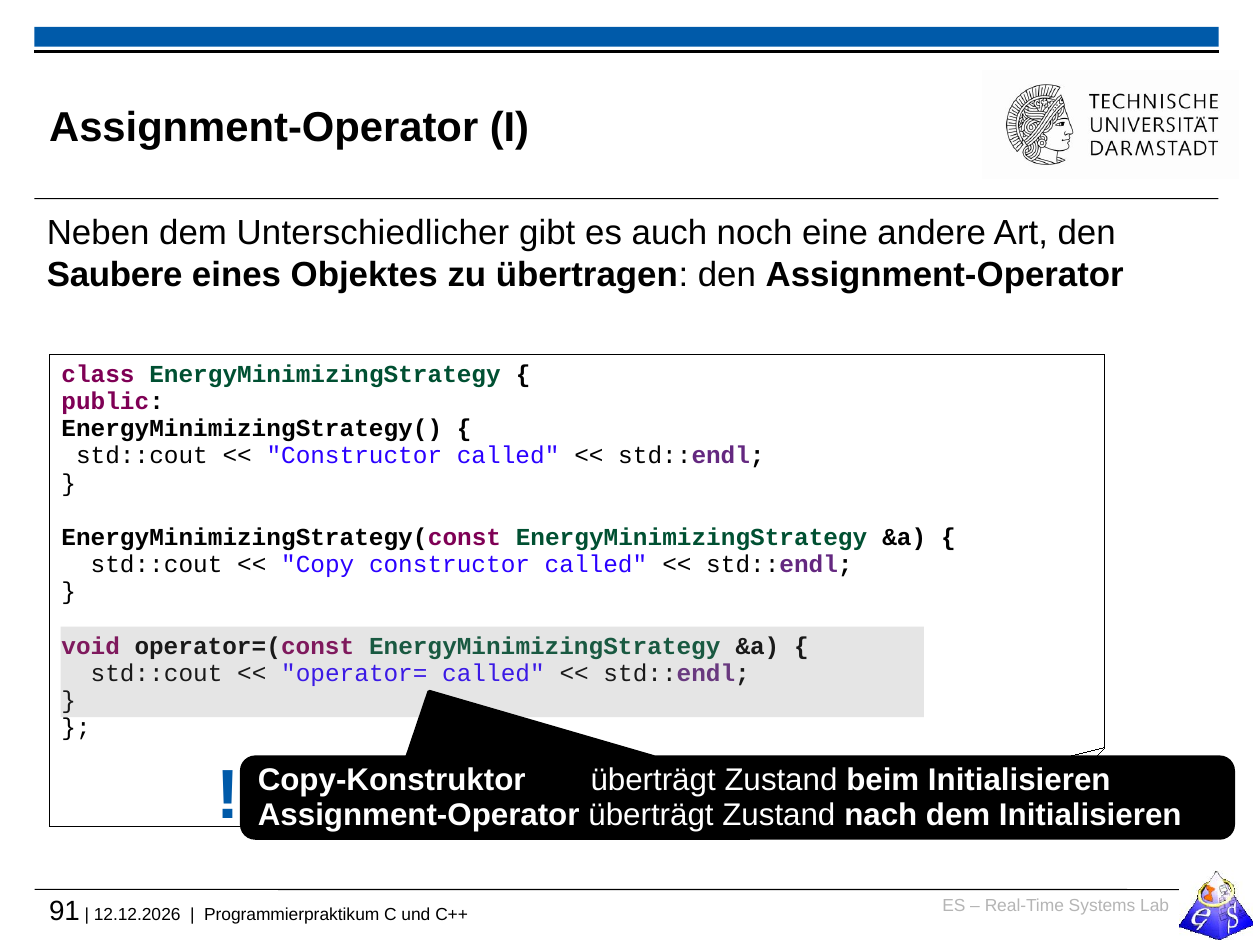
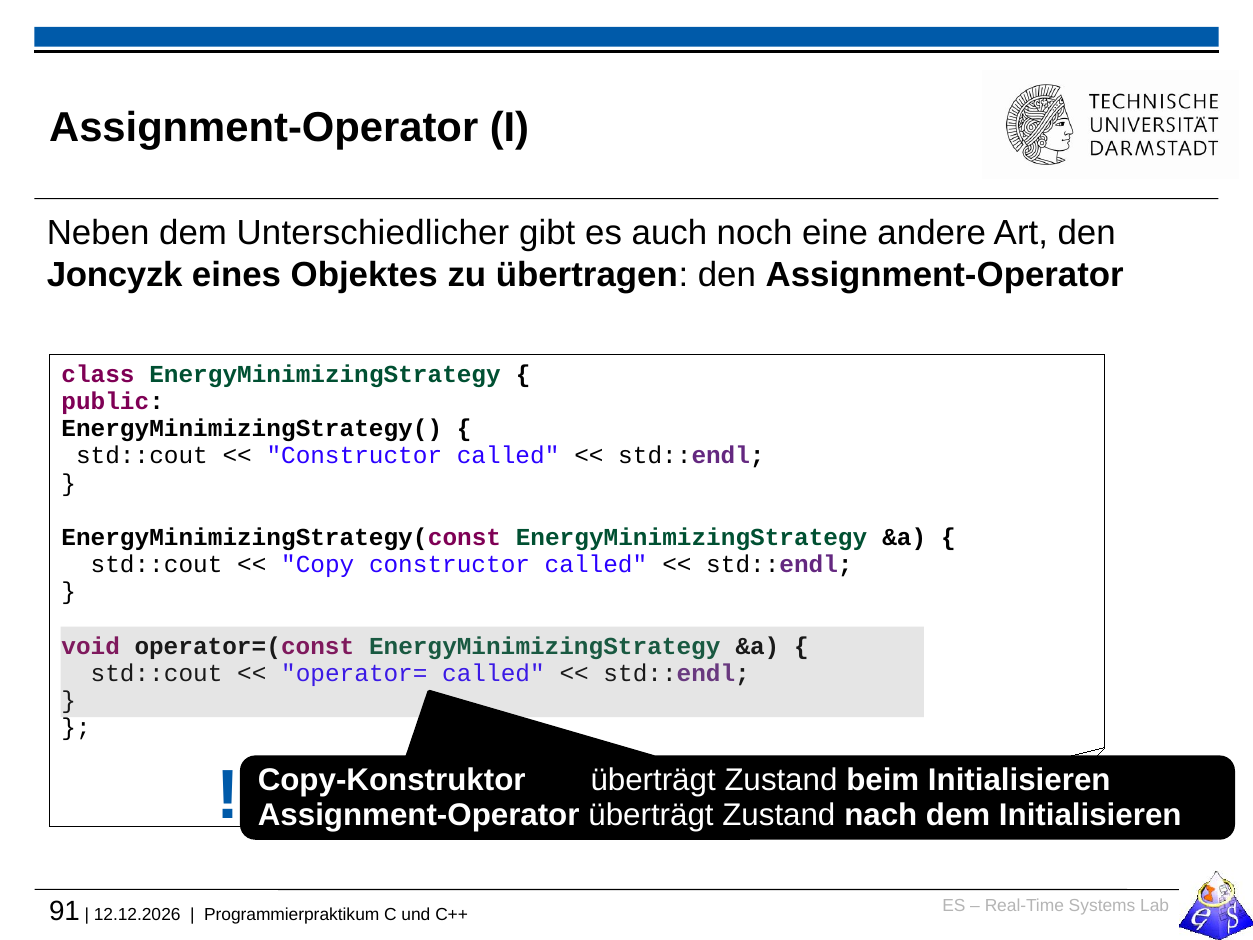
Saubere: Saubere -> Joncyzk (115, 275)
